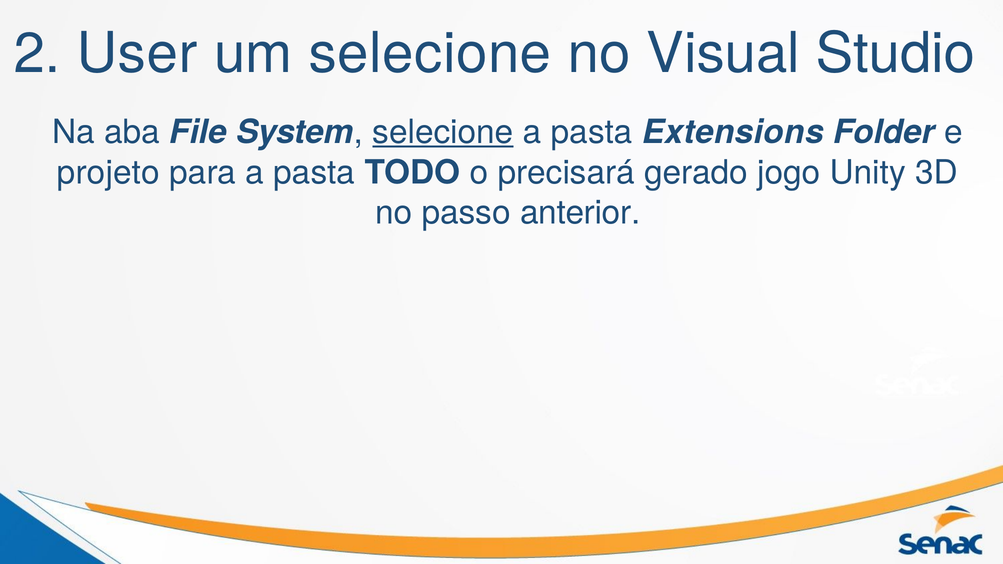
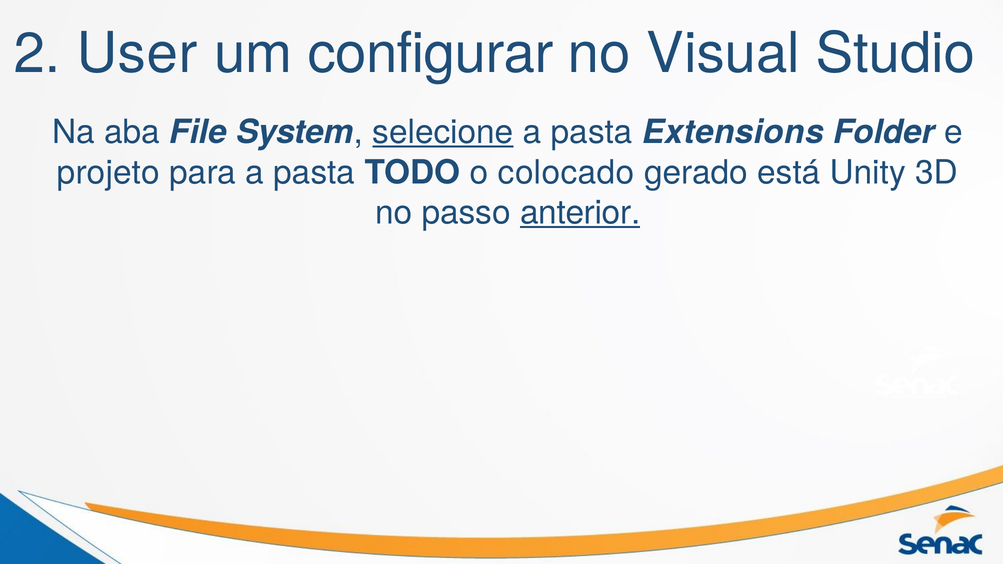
um selecione: selecione -> configurar (430, 53)
precisará: precisará -> colocado (566, 173)
jogo: jogo -> está (789, 173)
anterior underline: none -> present (580, 213)
